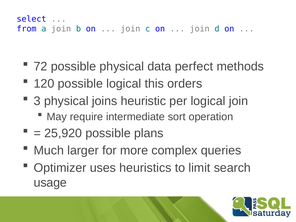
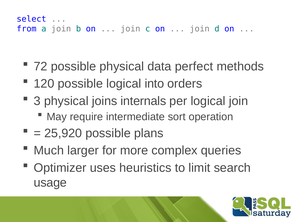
this: this -> into (154, 84)
heuristic: heuristic -> internals (143, 101)
